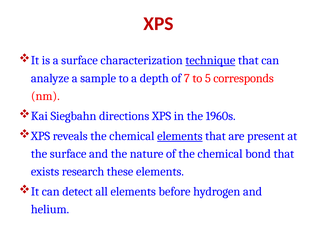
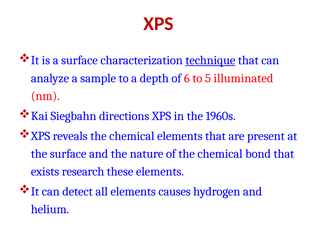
7: 7 -> 6 (187, 78)
corresponds: corresponds -> illuminated (243, 78)
elements underline: present -> none (180, 136)
before: before -> causes (175, 191)
